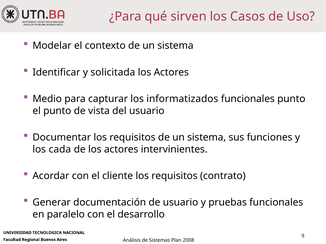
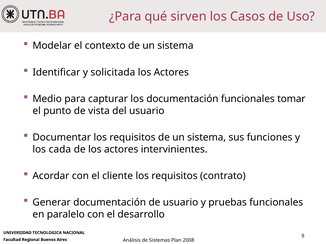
los informatizados: informatizados -> documentación (182, 99)
funcionales punto: punto -> tomar (291, 99)
